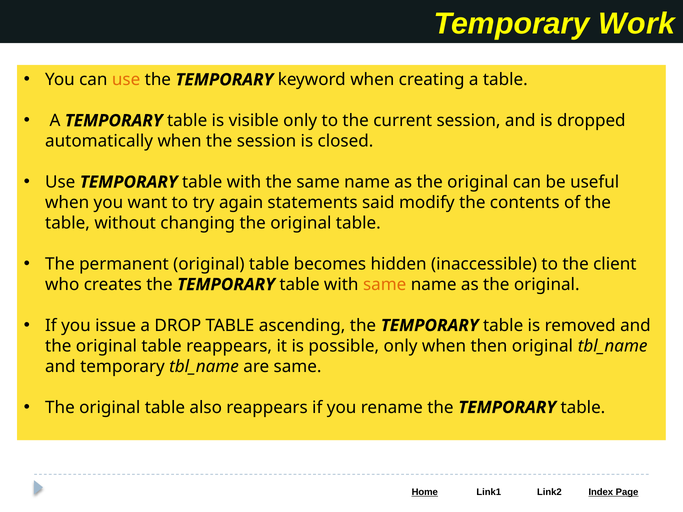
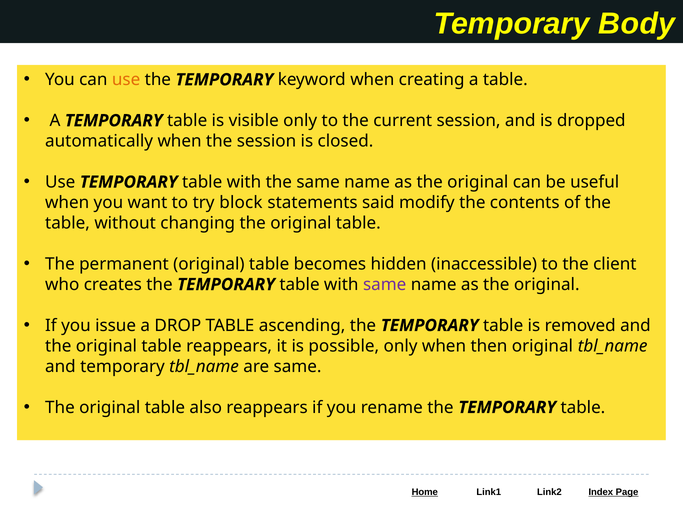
Work: Work -> Body (637, 24)
again: again -> block (241, 203)
same colour: orange -> purple (385, 285)
